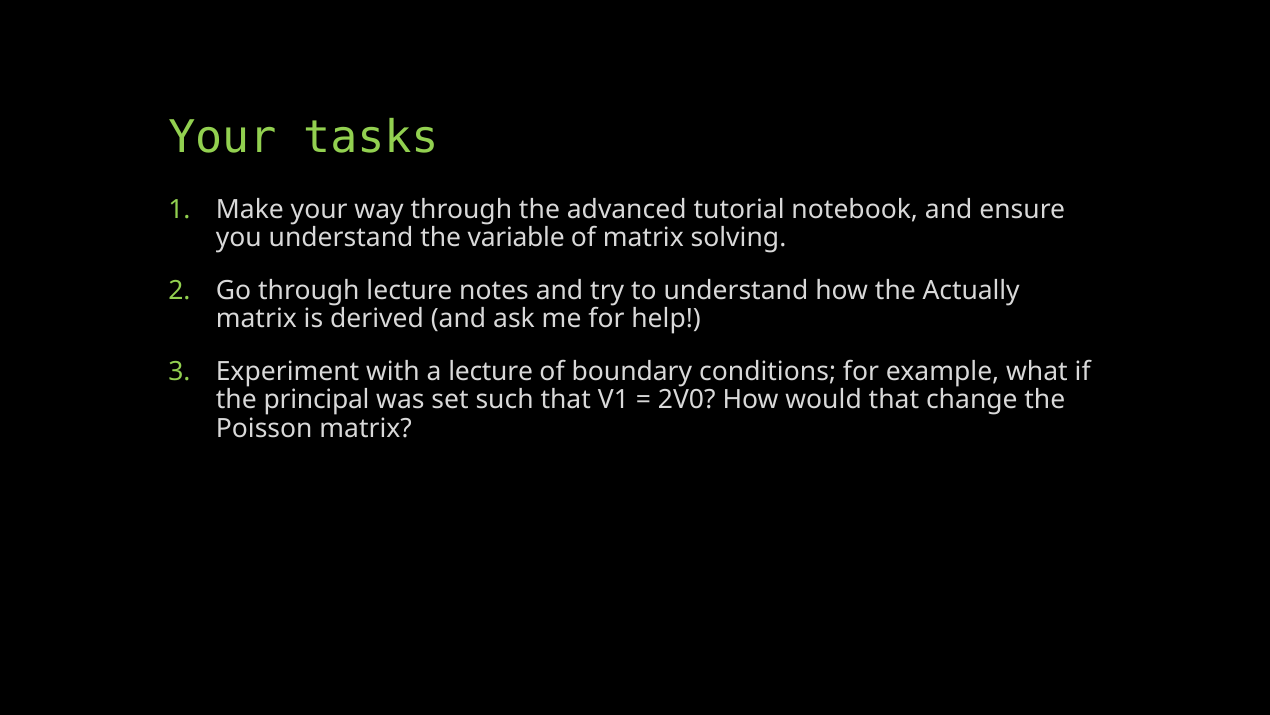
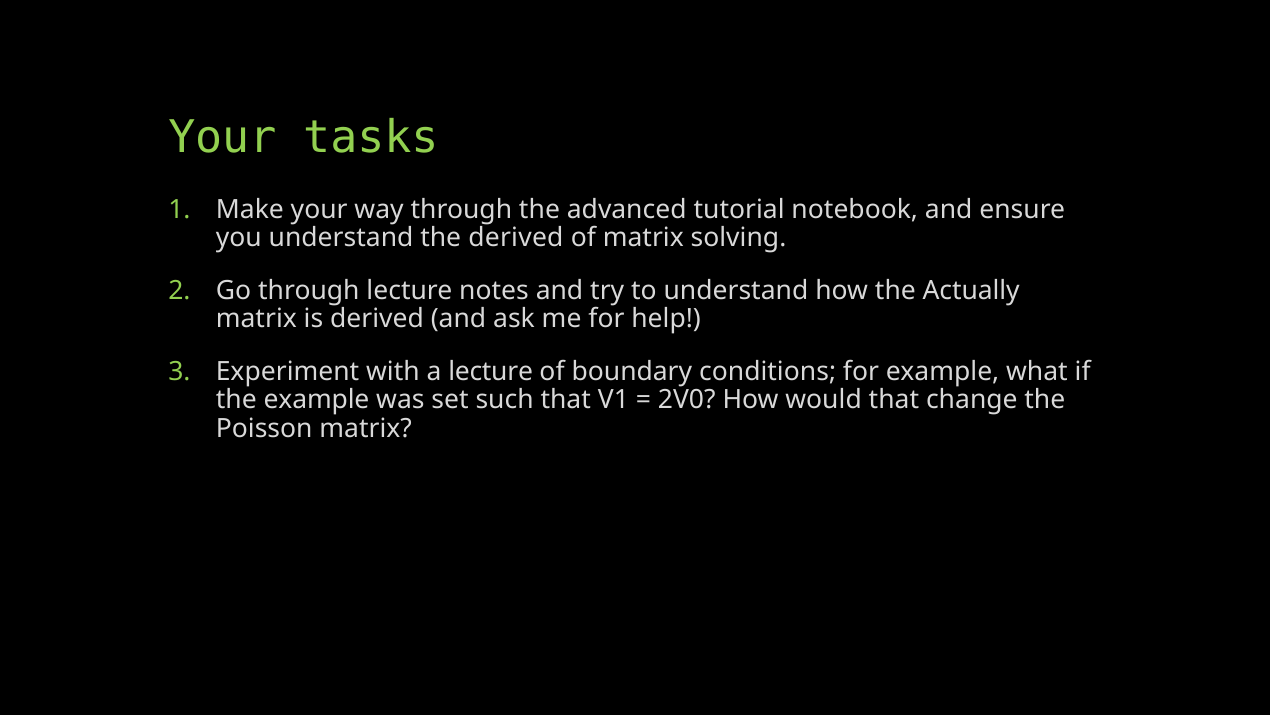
the variable: variable -> derived (516, 238)
the principal: principal -> example (317, 400)
